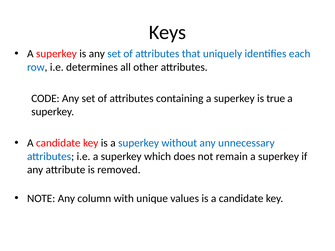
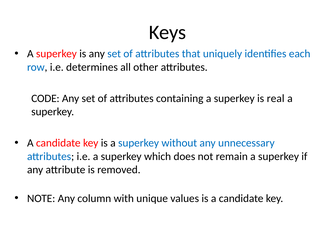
true: true -> real (276, 98)
